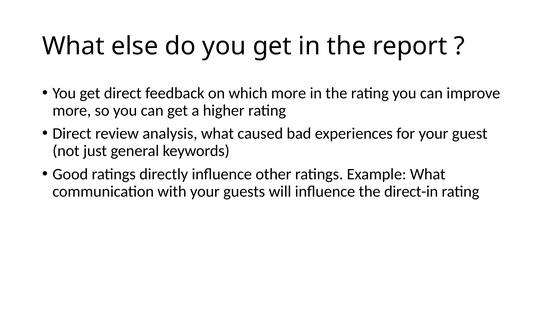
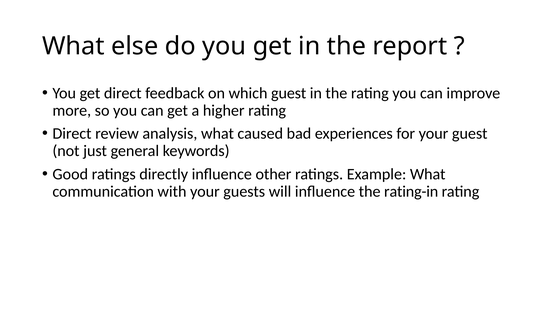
which more: more -> guest (289, 93)
direct-in: direct-in -> rating-in (411, 192)
